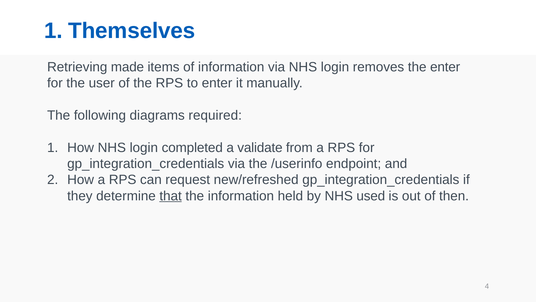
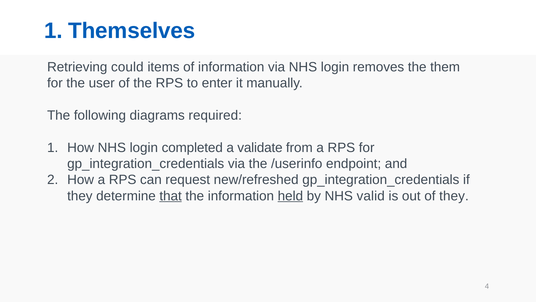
made: made -> could (127, 67)
the enter: enter -> them (445, 67)
held underline: none -> present (290, 196)
used: used -> valid (371, 196)
of then: then -> they (454, 196)
